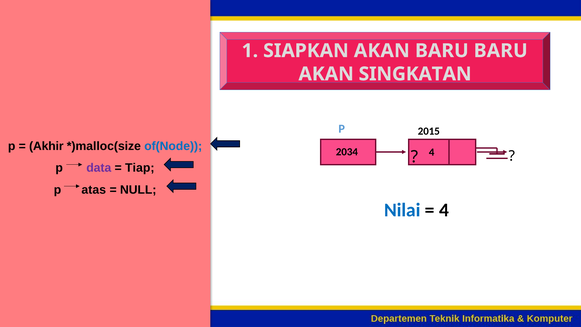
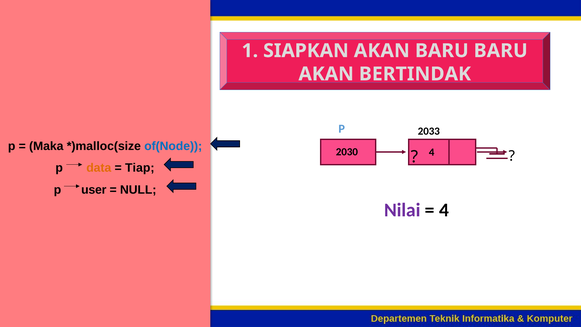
SINGKATAN: SINGKATAN -> BERTINDAK (415, 74)
2015: 2015 -> 2033 (429, 131)
Akhir: Akhir -> Maka (46, 146)
2034: 2034 -> 2030 (347, 152)
data colour: purple -> orange (99, 168)
atas: atas -> user (94, 190)
Nilai colour: blue -> purple (402, 210)
